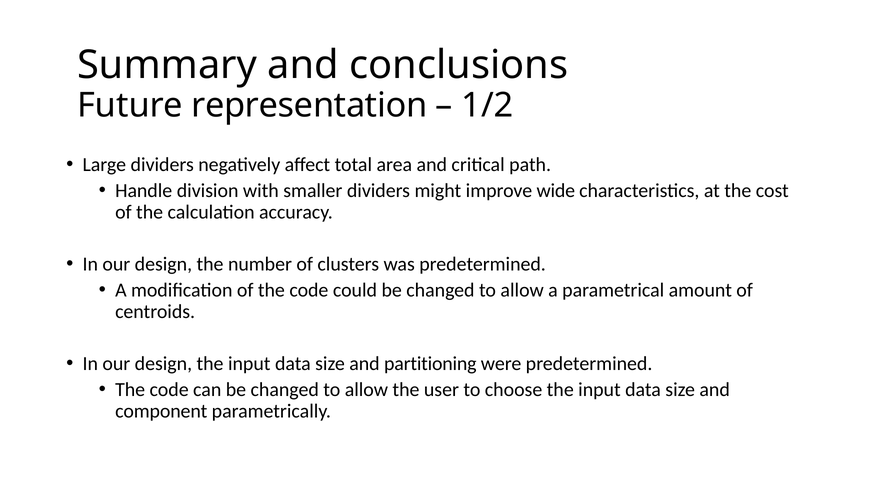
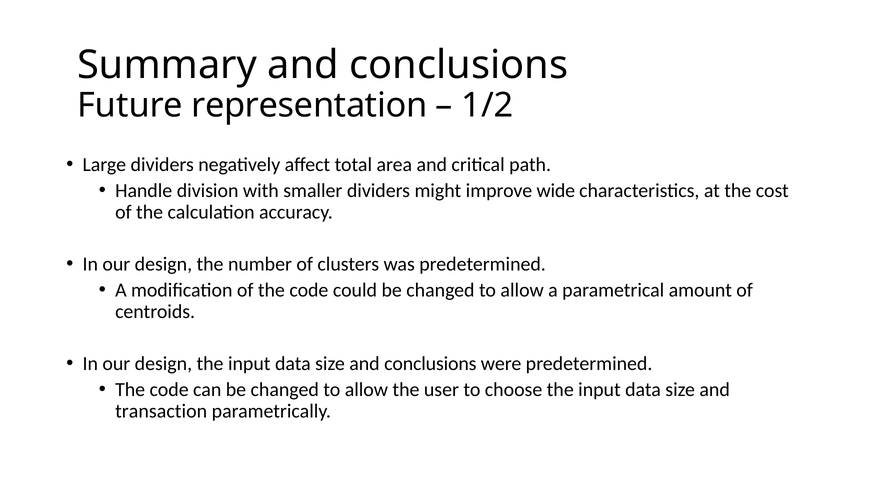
size and partitioning: partitioning -> conclusions (430, 363)
component: component -> transaction (161, 411)
